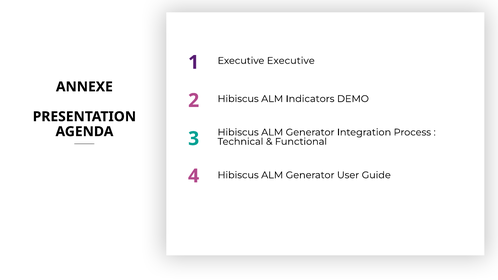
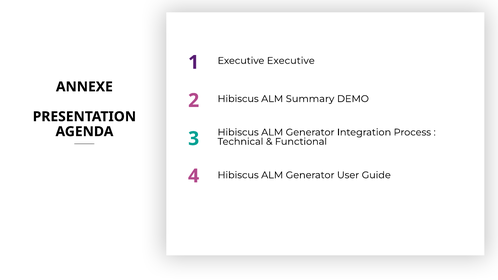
Indicators: Indicators -> Summary (310, 99)
